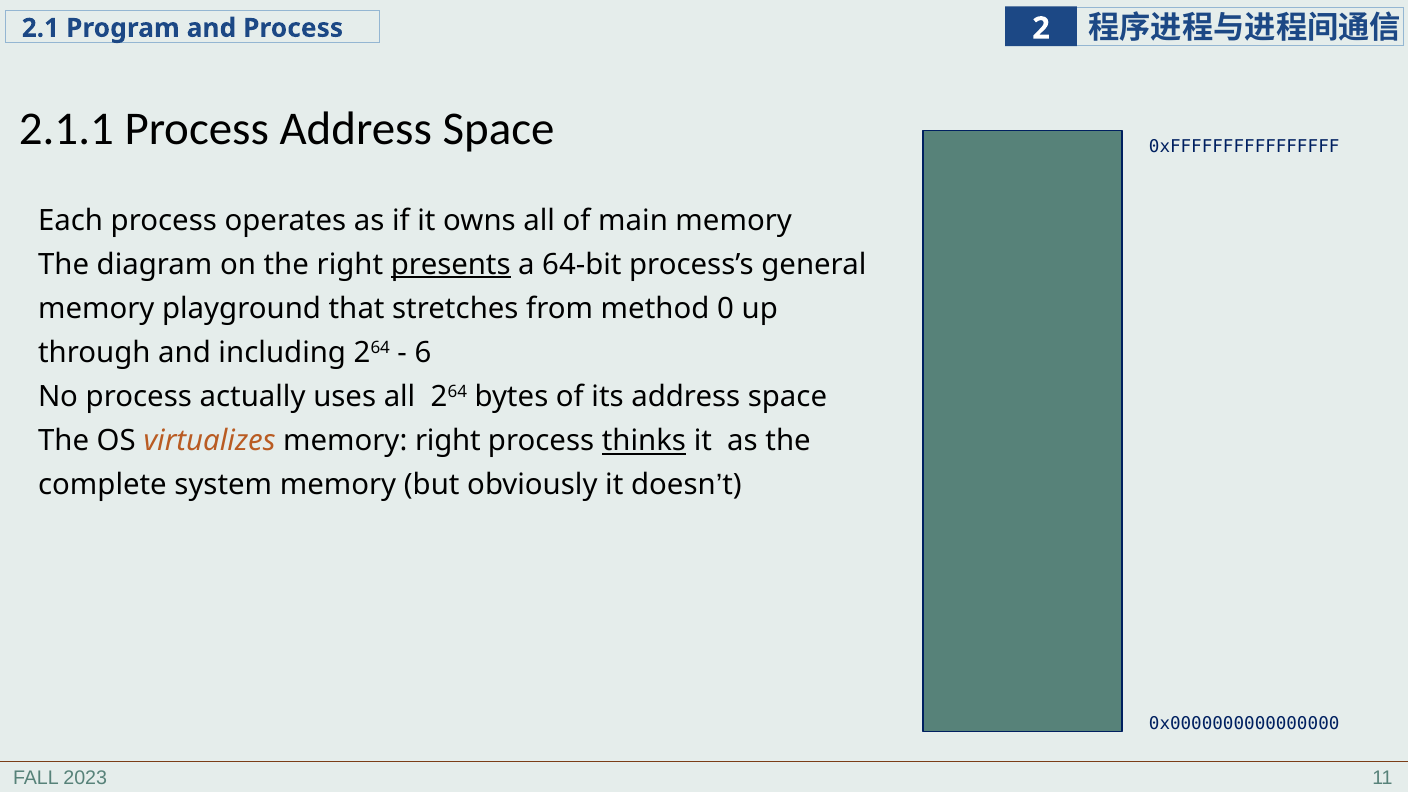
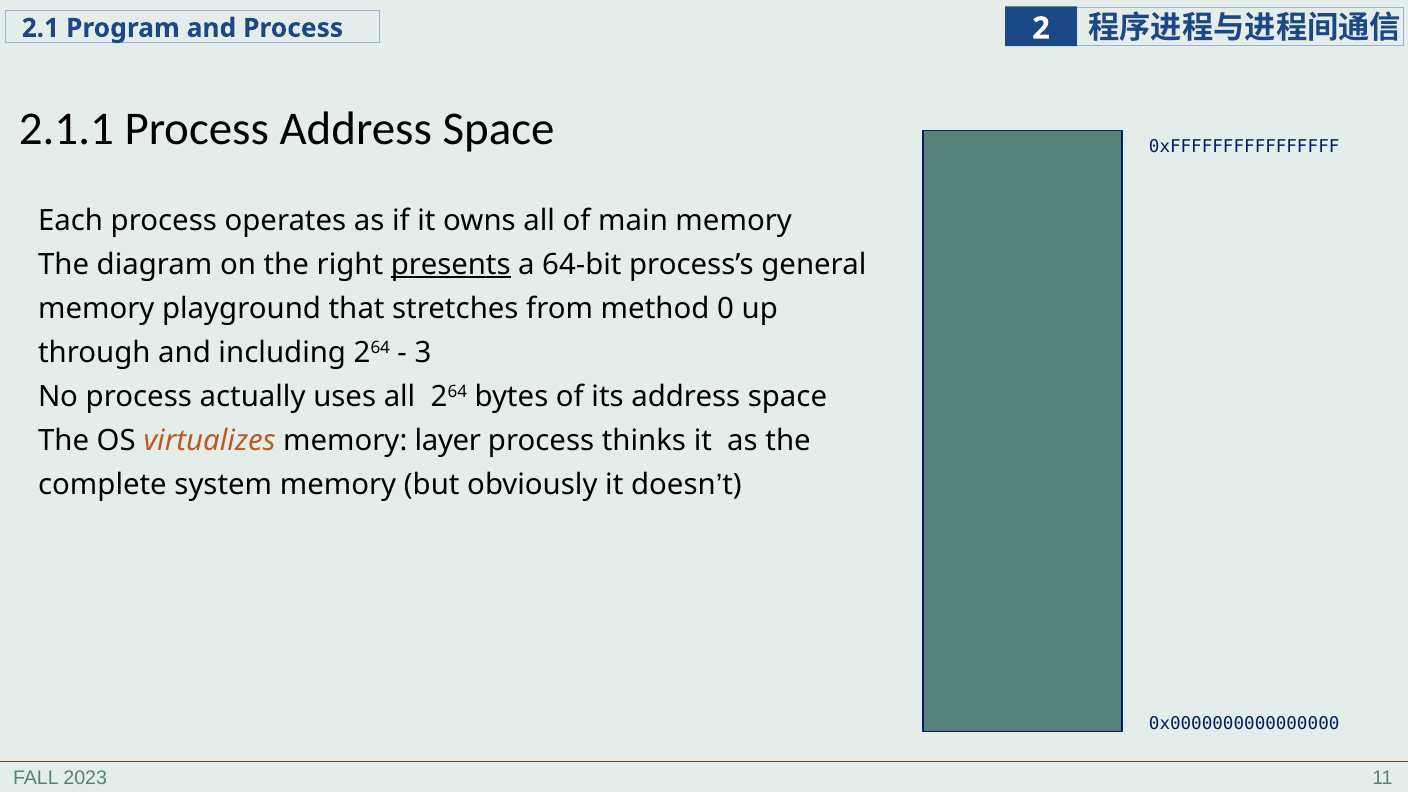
6: 6 -> 3 (423, 353)
memory right: right -> layer (448, 441)
thinks underline: present -> none (644, 441)
